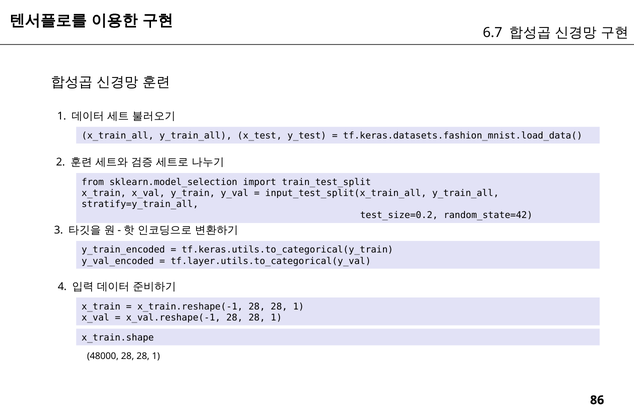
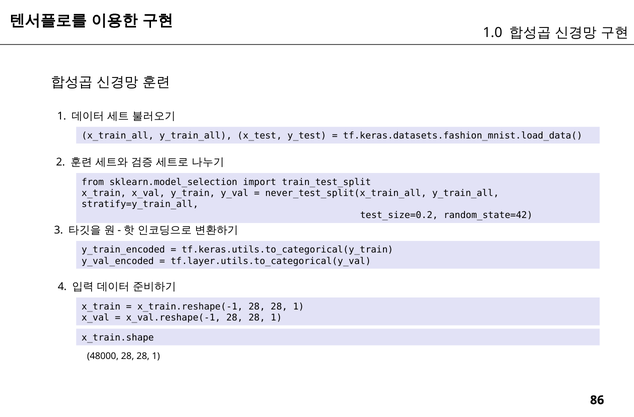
6.7: 6.7 -> 1.0 (493, 32)
input_test_split(x_train_all: input_test_split(x_train_all -> never_test_split(x_train_all (346, 193)
